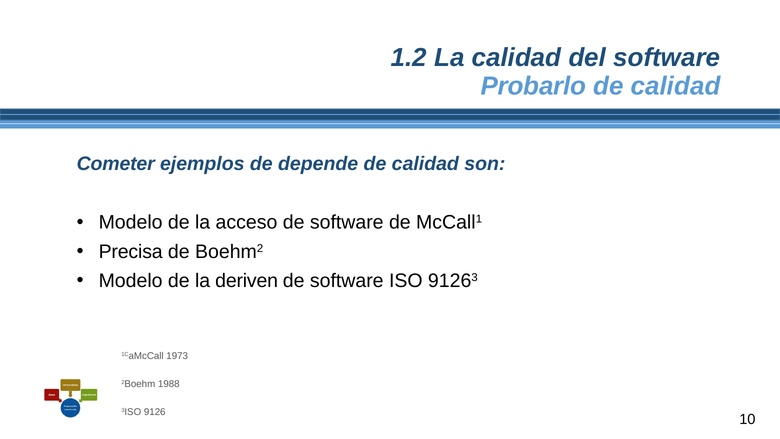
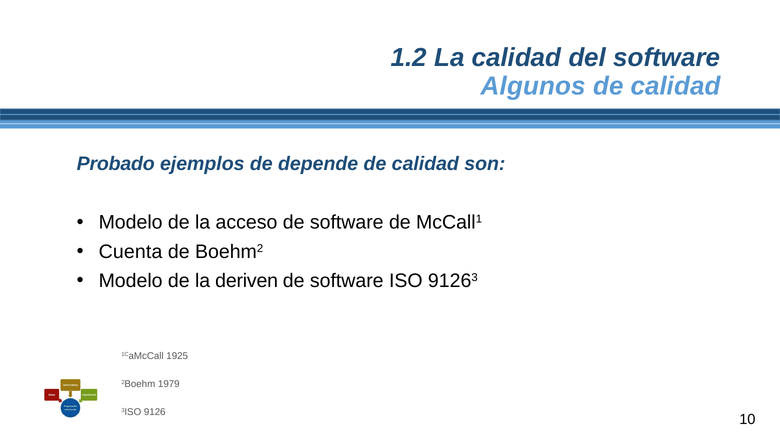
Probarlo: Probarlo -> Algunos (533, 86)
Cometer: Cometer -> Probado (116, 164)
Precisa: Precisa -> Cuenta (131, 251)
1973: 1973 -> 1925 (177, 356)
1988: 1988 -> 1979 (169, 384)
